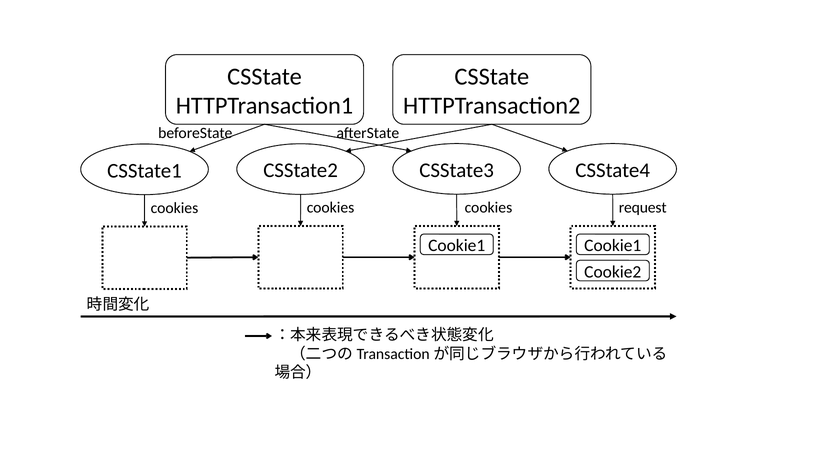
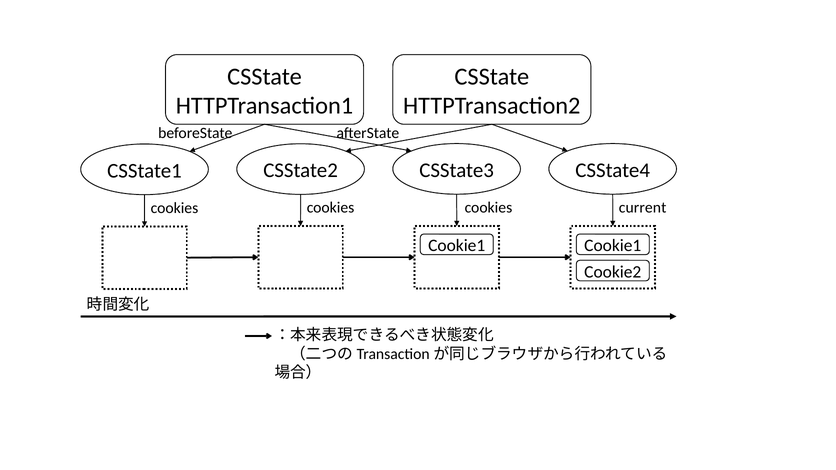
request: request -> current (643, 208)
